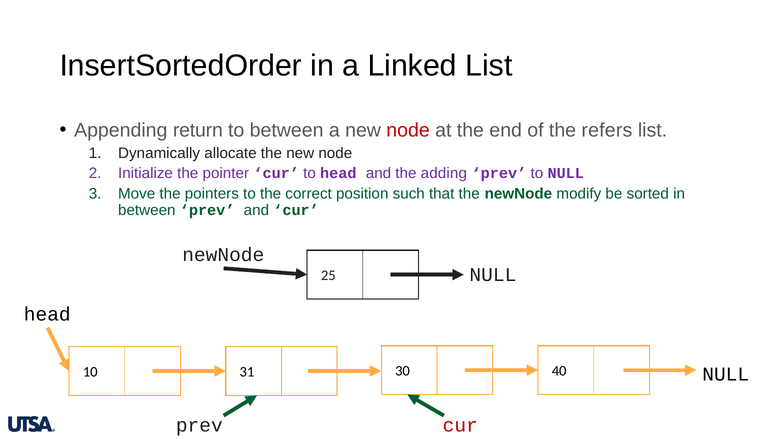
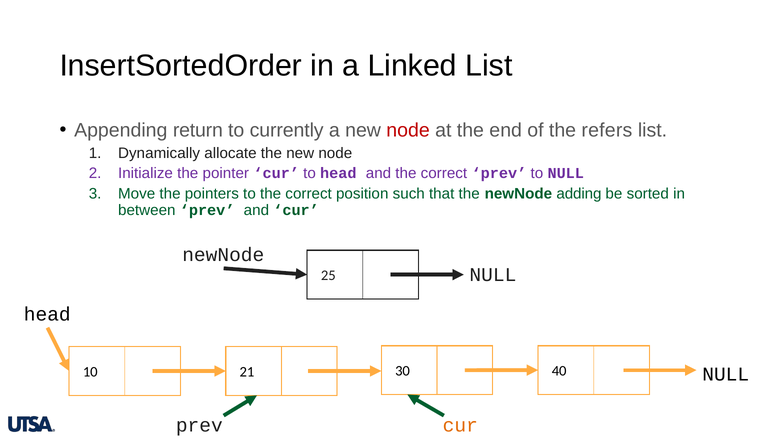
to between: between -> currently (287, 130)
and the adding: adding -> correct (444, 174)
modify: modify -> adding (579, 194)
31: 31 -> 21 (247, 372)
cur colour: red -> orange (460, 426)
